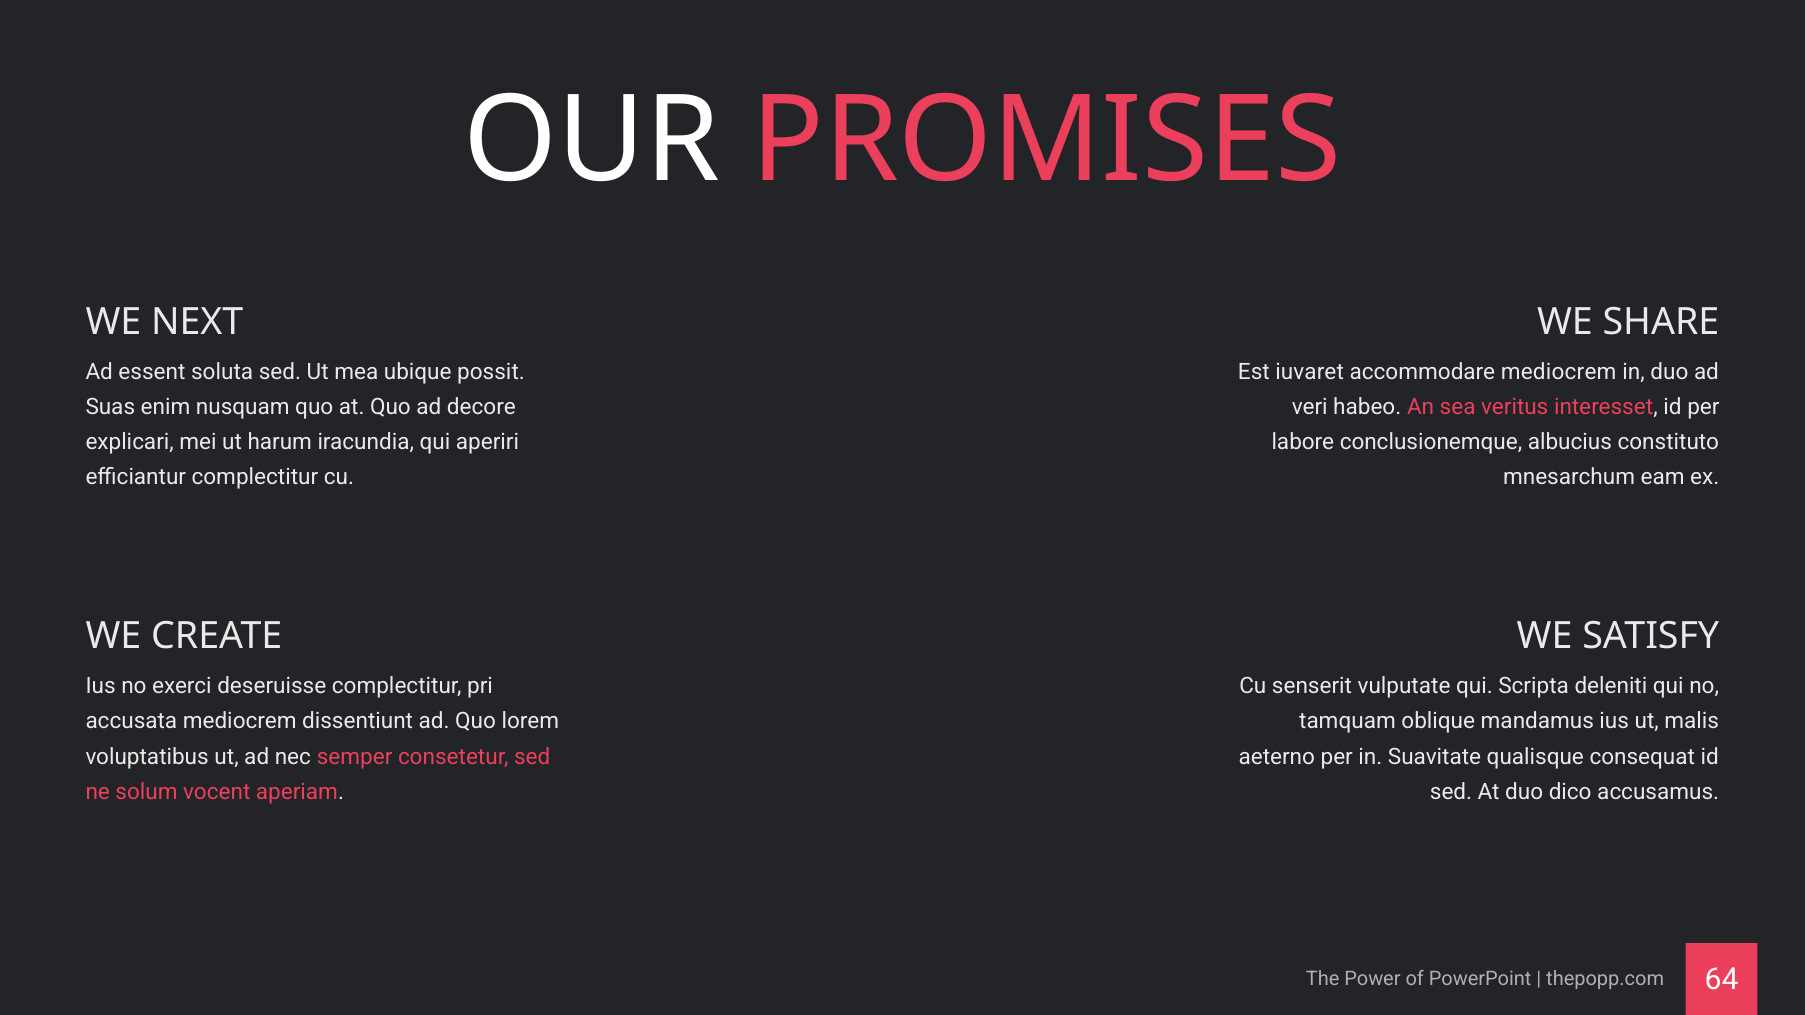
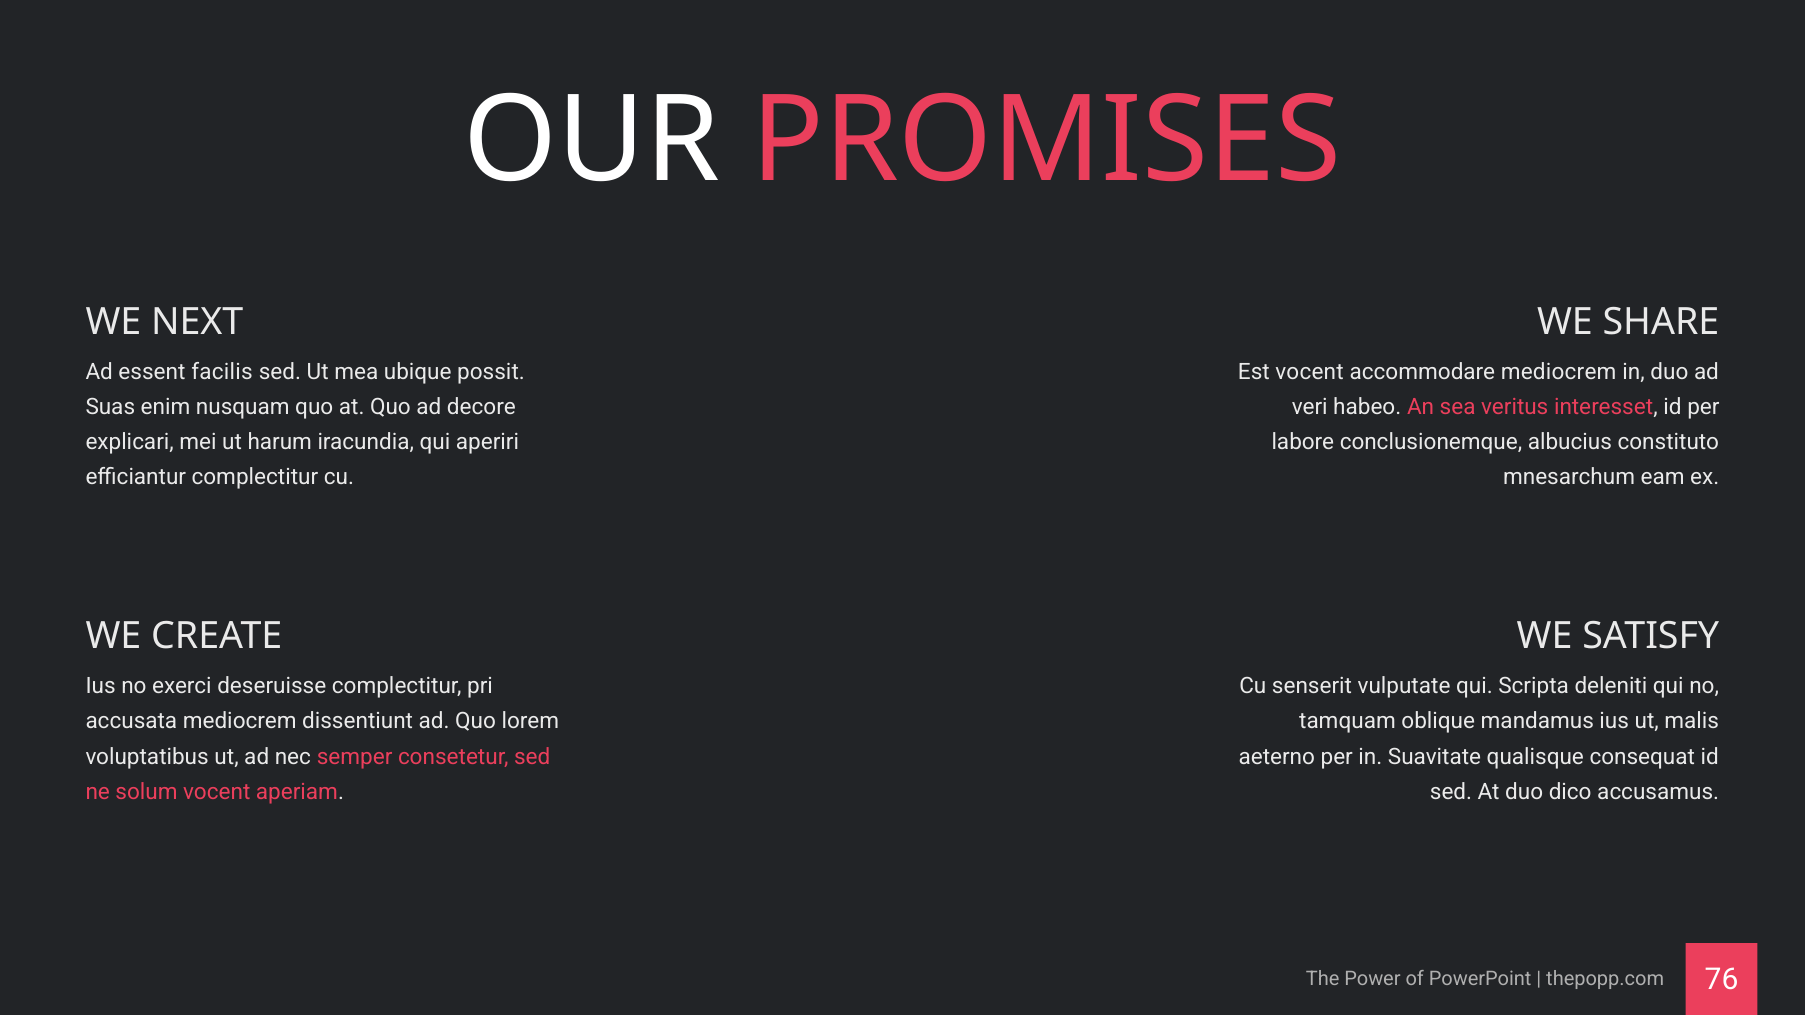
soluta: soluta -> facilis (222, 372)
Est iuvaret: iuvaret -> vocent (1310, 372)
64: 64 -> 76 (1722, 980)
